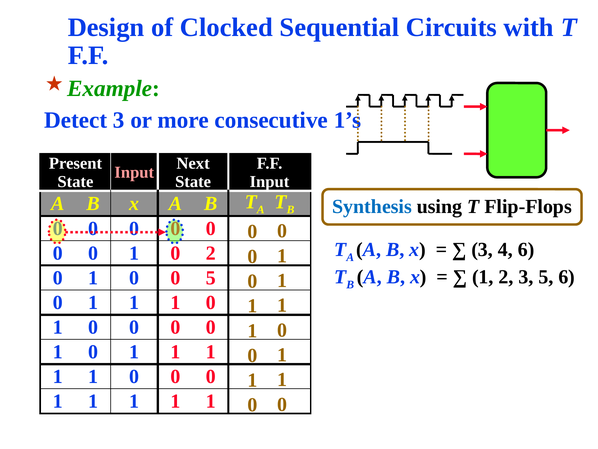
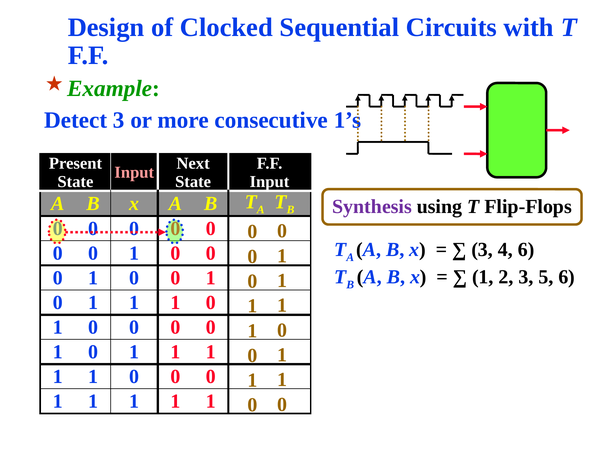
Synthesis colour: blue -> purple (372, 206)
2: 2 -> 0 (211, 253)
1 0 0 5: 5 -> 1 (211, 278)
